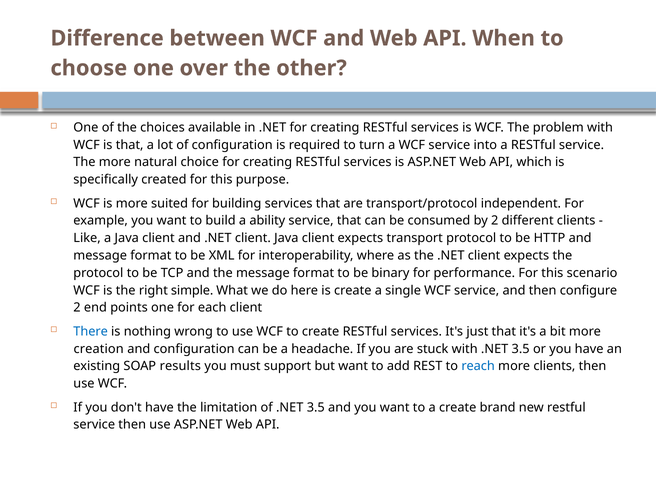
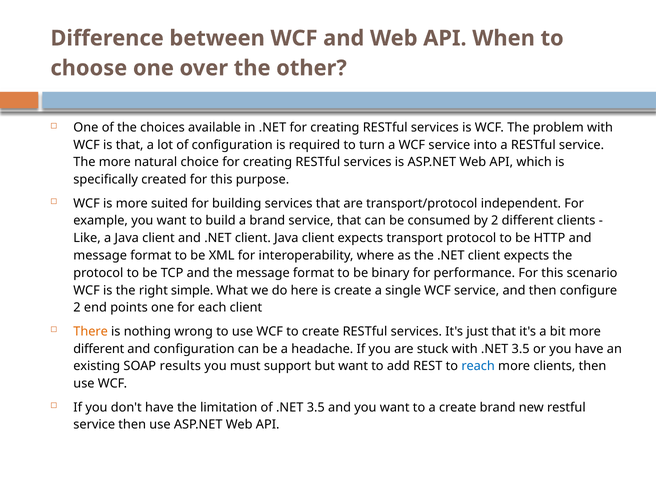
a ability: ability -> brand (267, 221)
There colour: blue -> orange (91, 331)
creation: creation -> different (99, 349)
